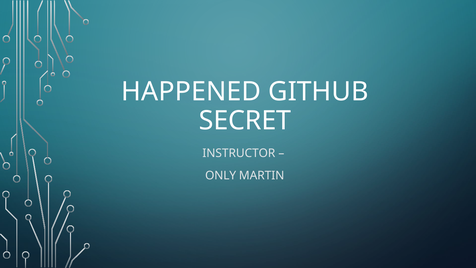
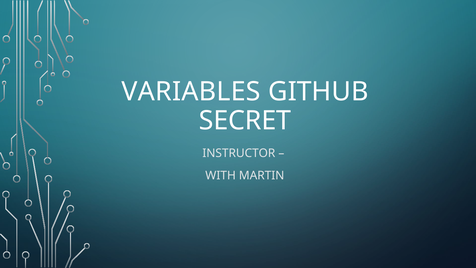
HAPPENED: HAPPENED -> VARIABLES (191, 92)
ONLY: ONLY -> WITH (221, 175)
